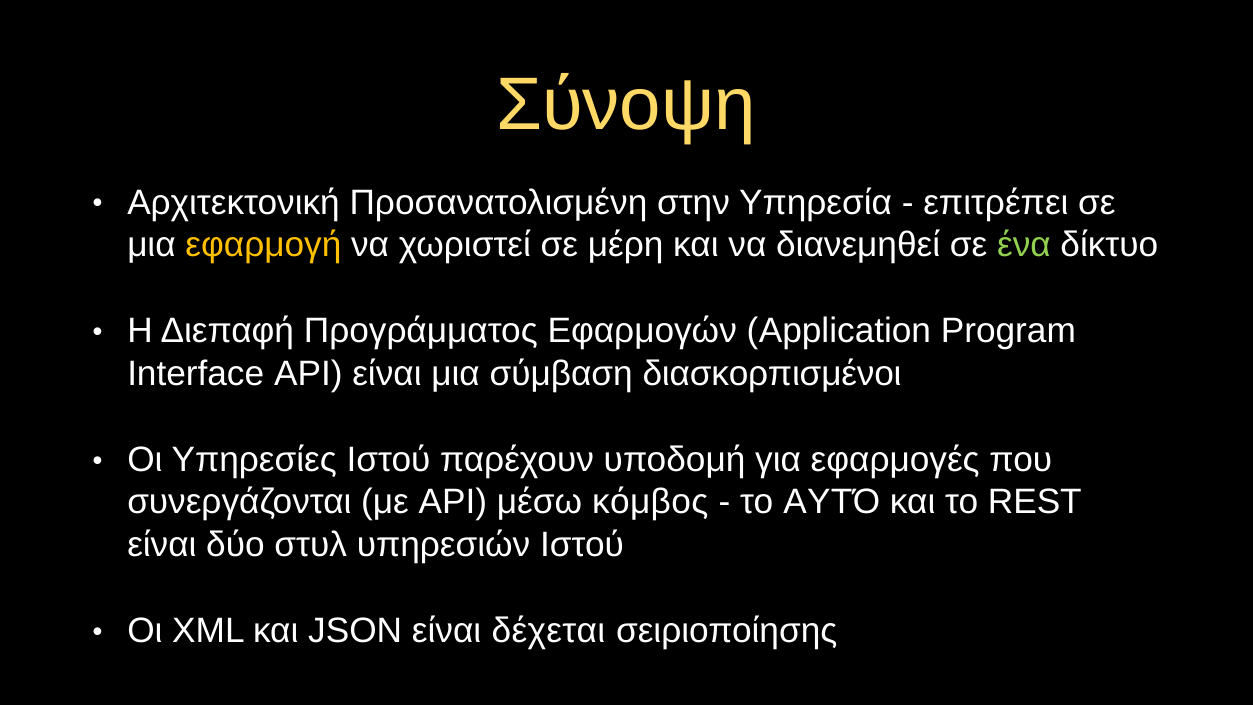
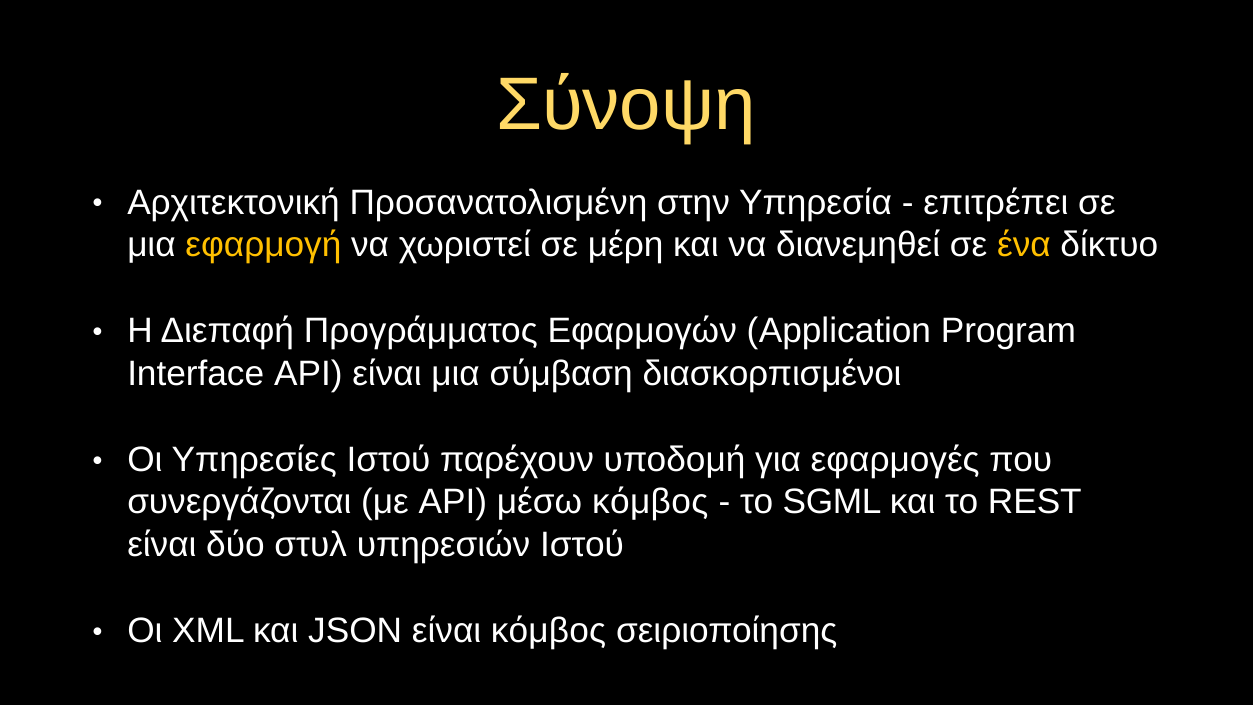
ένα colour: light green -> yellow (1024, 245)
ΑΥΤΌ: ΑΥΤΌ -> SGML (832, 502)
είναι δέχεται: δέχεται -> κόμβος (549, 631)
